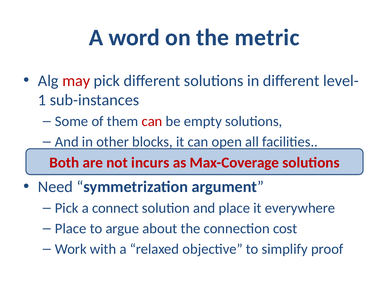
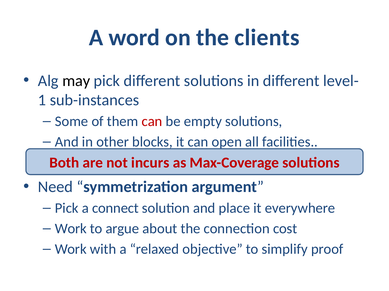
metric: metric -> clients (267, 38)
may colour: red -> black (76, 81)
Place: Place -> Work (71, 229)
